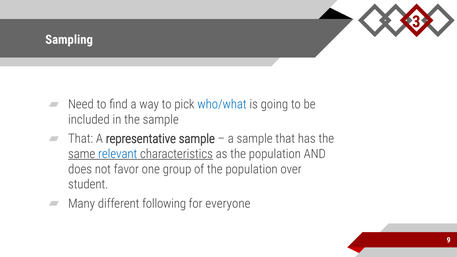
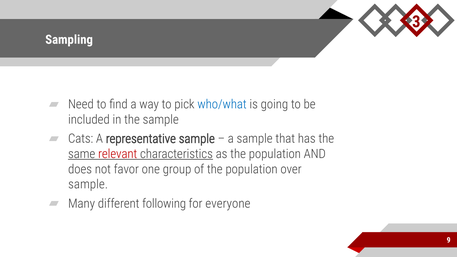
That: That -> Cats (81, 139)
relevant colour: blue -> red (118, 154)
student: student -> sample (88, 184)
